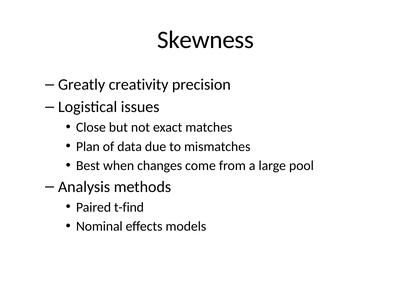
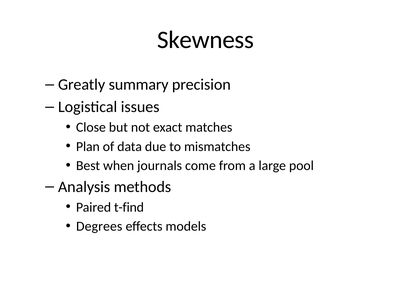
creativity: creativity -> summary (139, 85)
changes: changes -> journals (160, 166)
Nominal: Nominal -> Degrees (99, 227)
